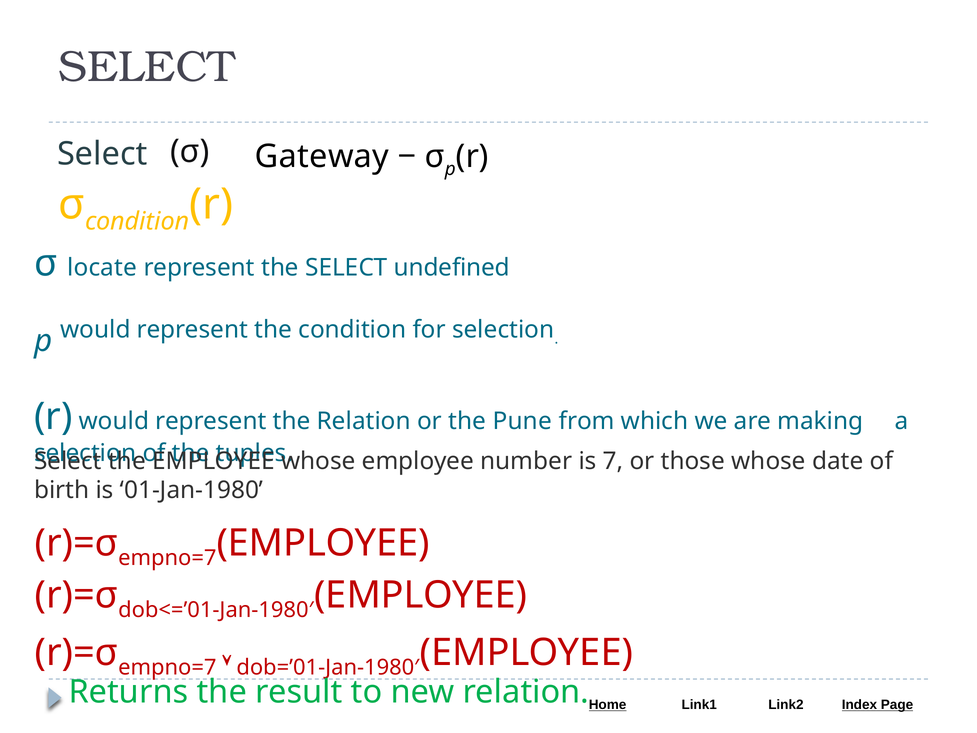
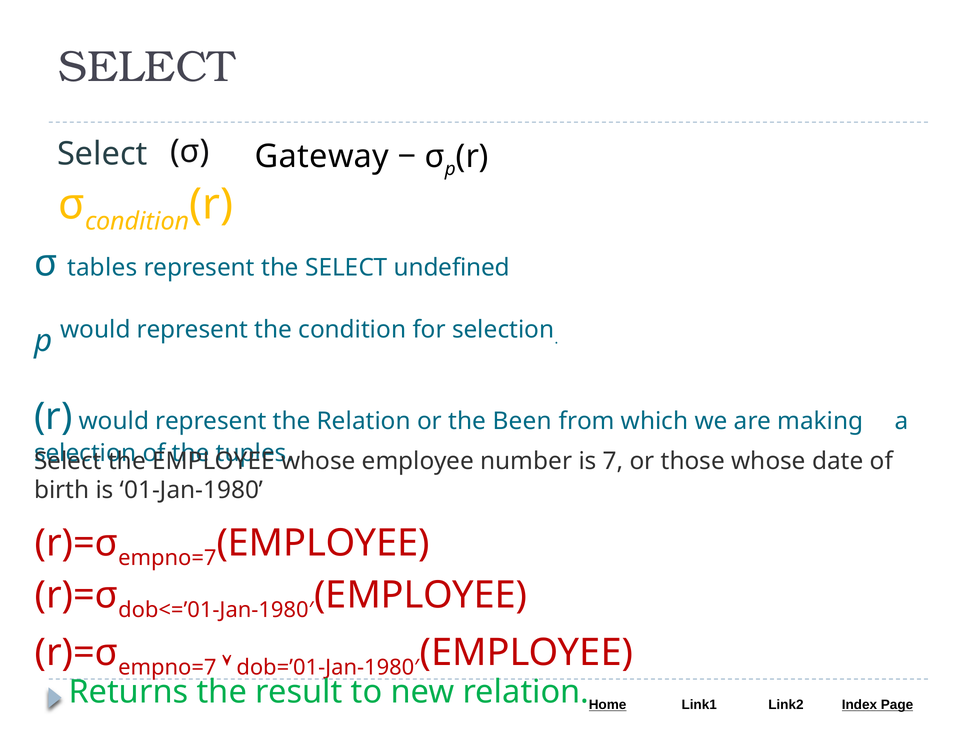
locate: locate -> tables (102, 268)
Pune: Pune -> Been (522, 421)
